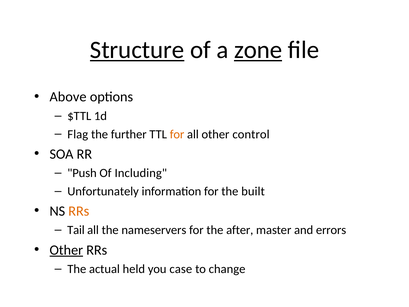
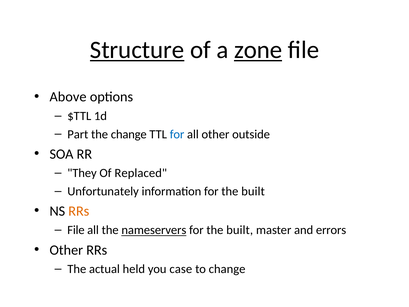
Flag: Flag -> Part (78, 134)
the further: further -> change (129, 134)
for colour: orange -> blue (177, 134)
control: control -> outside (251, 134)
Push: Push -> They (82, 173)
Including: Including -> Replaced (141, 173)
Tail: Tail -> File (76, 230)
nameservers underline: none -> present (154, 230)
after: after -> built (240, 230)
Other underline: present -> none (66, 250)
